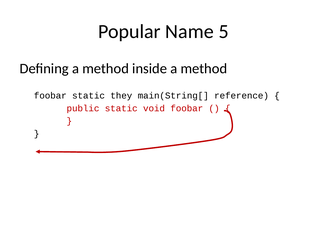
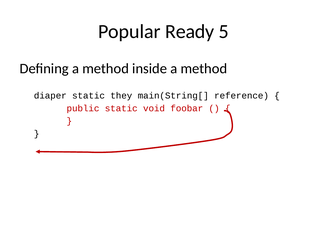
Name: Name -> Ready (190, 32)
foobar: foobar -> diaper (50, 96)
